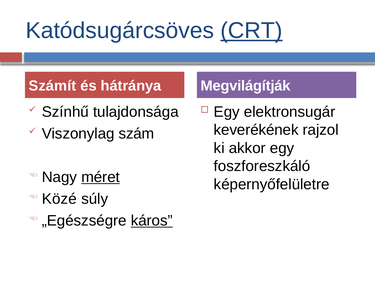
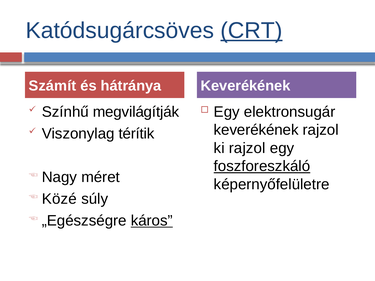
hátránya Megvilágítják: Megvilágítják -> Keverékének (246, 86)
tulajdonsága: tulajdonsága -> megvilágítják (136, 112)
szám: szám -> térítik (136, 134)
ki akkor: akkor -> rajzol (247, 148)
foszforeszkáló underline: none -> present (262, 166)
méret underline: present -> none (101, 177)
